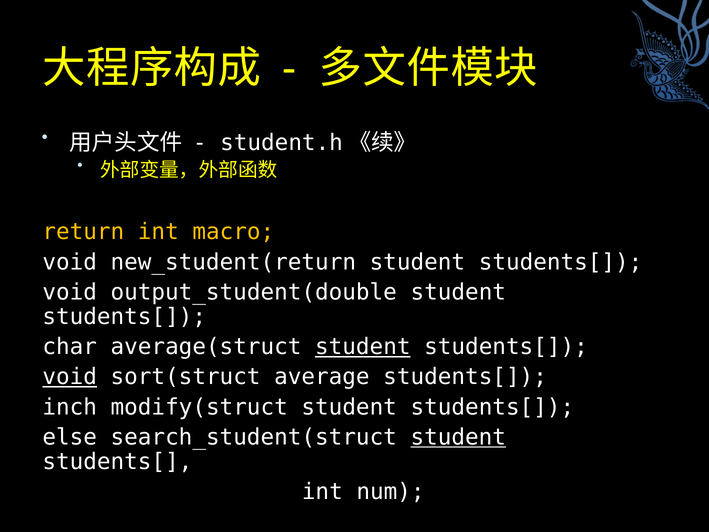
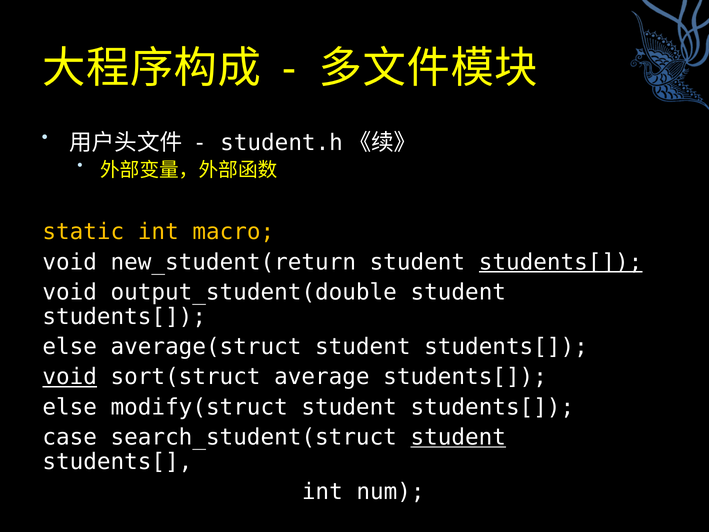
return: return -> static (83, 232)
students[ underline: none -> present (561, 262)
char: char -> else (70, 347)
student underline: present -> none (363, 347)
inch: inch -> else (70, 407)
else: else -> case (70, 437)
